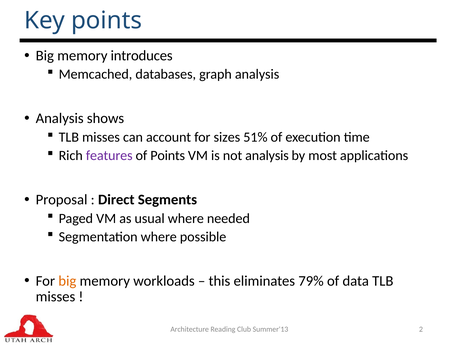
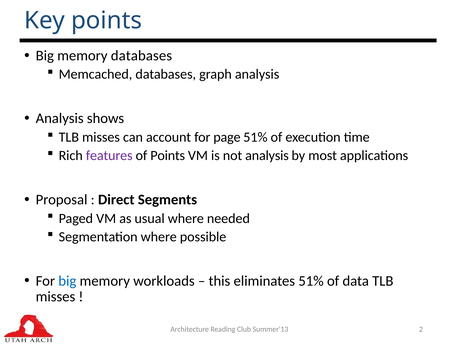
memory introduces: introduces -> databases (141, 56)
sizes: sizes -> page (227, 137)
big colour: orange -> blue (67, 280)
eliminates 79%: 79% -> 51% (311, 280)
